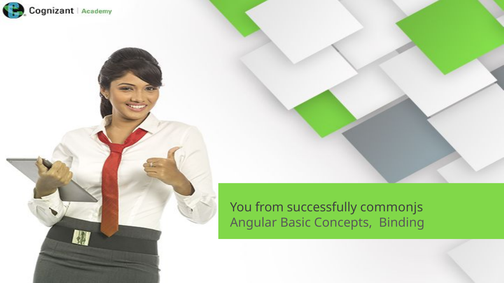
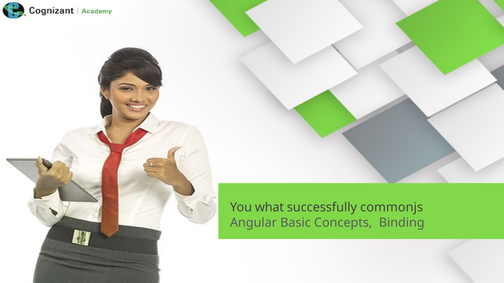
from: from -> what (269, 208)
